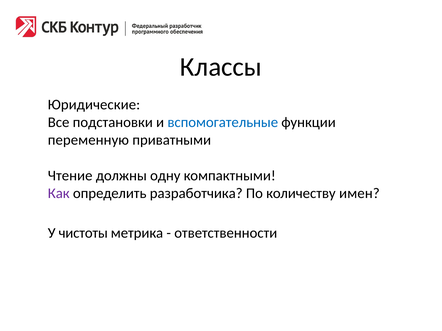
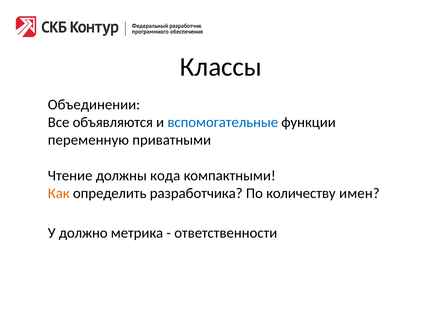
Юридические: Юридические -> Объединении (94, 105)
подстановки: подстановки -> объявляются (113, 122)
одну: одну -> кода (165, 176)
Как colour: purple -> orange (59, 194)
чистоты: чистоты -> должно (83, 233)
